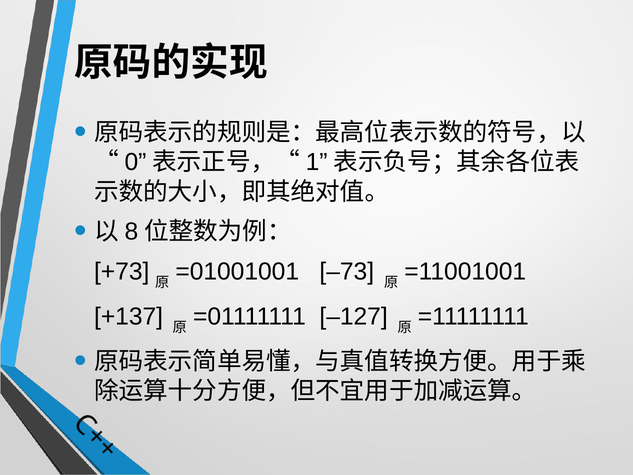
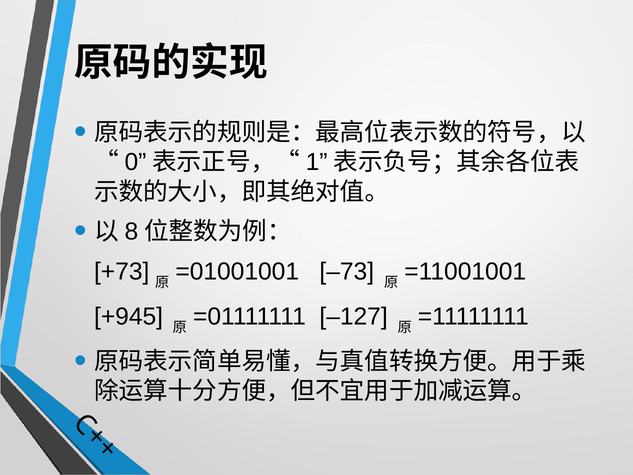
+137: +137 -> +945 (129, 316)
